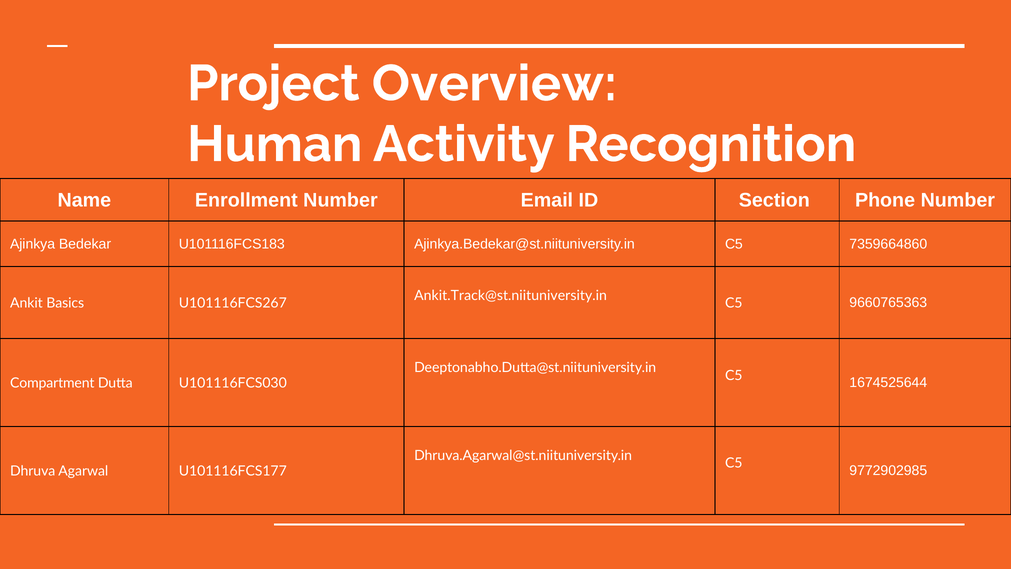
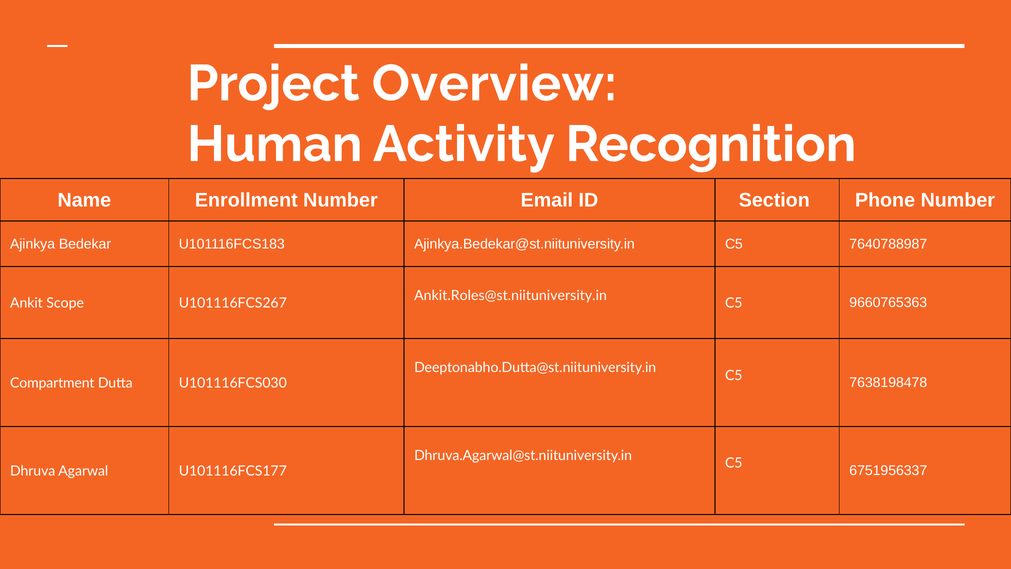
7359664860: 7359664860 -> 7640788987 (888, 244)
Ankit.Track@st.niituniversity.in: Ankit.Track@st.niituniversity.in -> Ankit.Roles@st.niituniversity.in (511, 295)
Basics: Basics -> Scope (65, 303)
1674525644: 1674525644 -> 7638198478 (888, 382)
9772902985: 9772902985 -> 6751956337 (888, 470)
